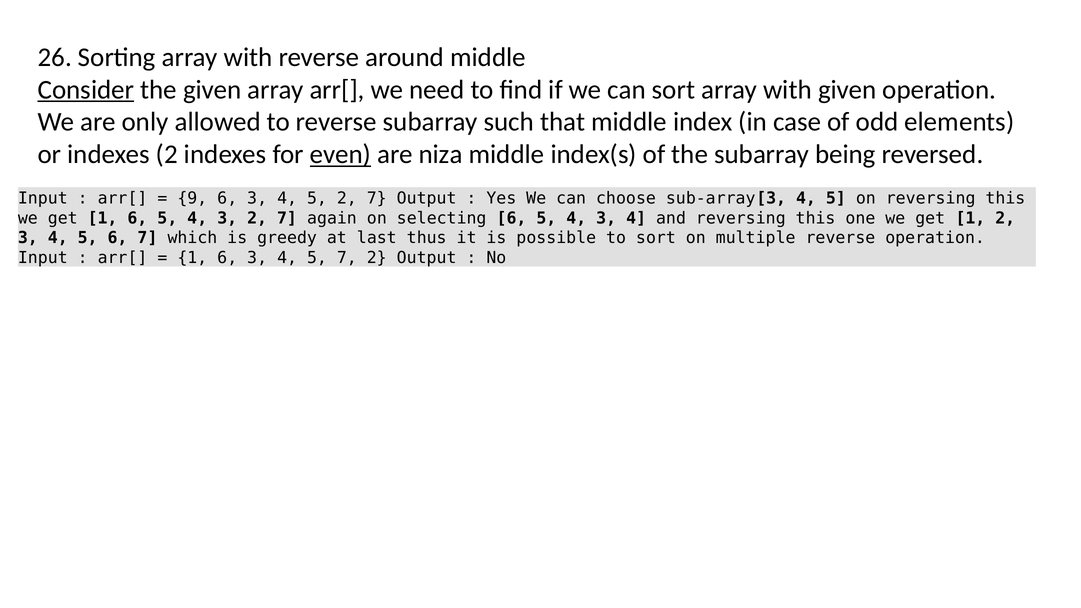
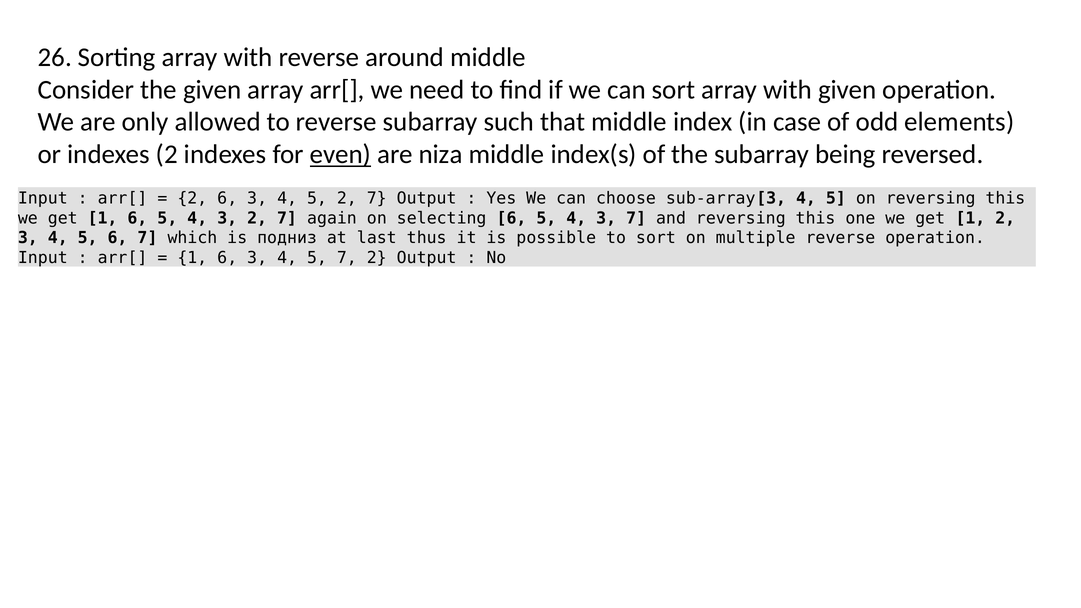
Consider underline: present -> none (86, 90)
9: 9 -> 2 (192, 198)
4 3 4: 4 -> 7 (636, 218)
greedy: greedy -> подниз (287, 238)
